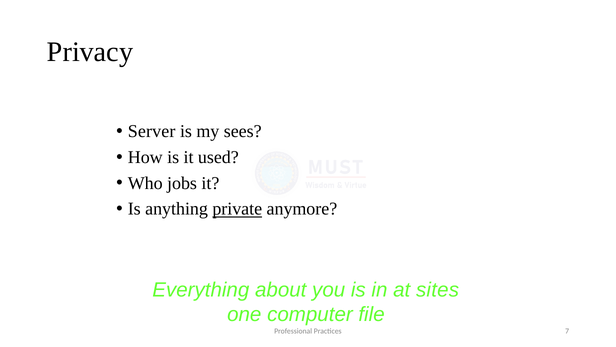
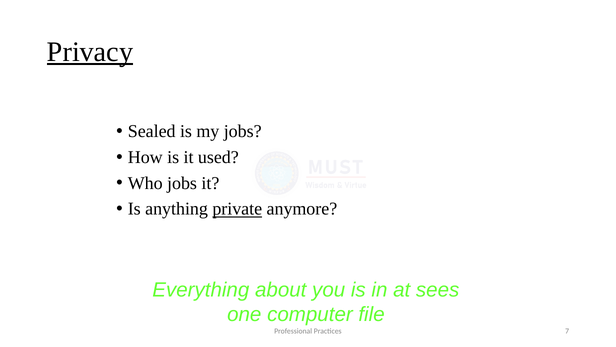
Privacy underline: none -> present (90, 52)
Server: Server -> Sealed (152, 131)
my sees: sees -> jobs (243, 131)
sites: sites -> sees (438, 289)
